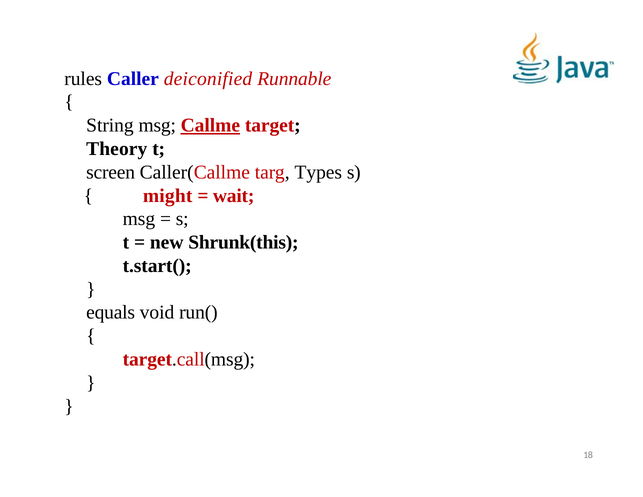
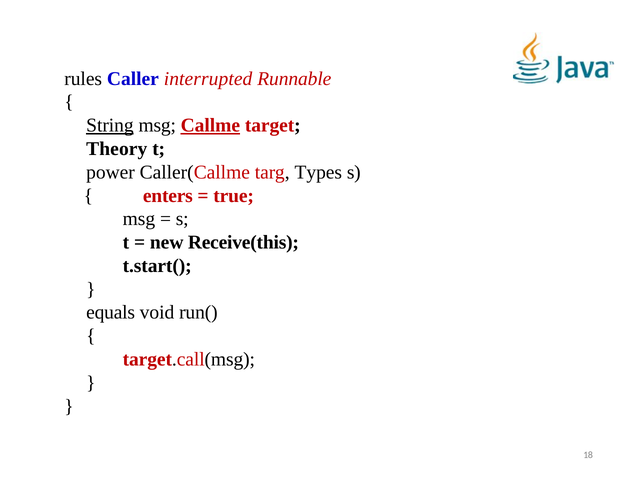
deiconified: deiconified -> interrupted (208, 79)
String underline: none -> present (110, 125)
screen: screen -> power (111, 172)
might: might -> enters (168, 196)
wait: wait -> true (234, 196)
Shrunk(this: Shrunk(this -> Receive(this (243, 242)
